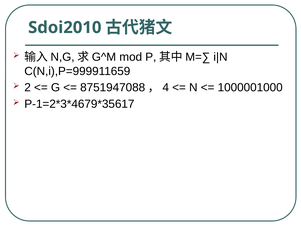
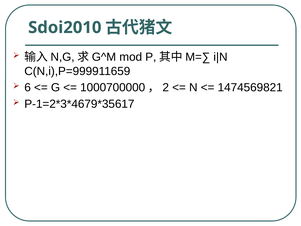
2: 2 -> 6 (28, 87)
8751947088: 8751947088 -> 1000700000 (113, 87)
4: 4 -> 2 (166, 87)
1000001000: 1000001000 -> 1474569821 (250, 87)
